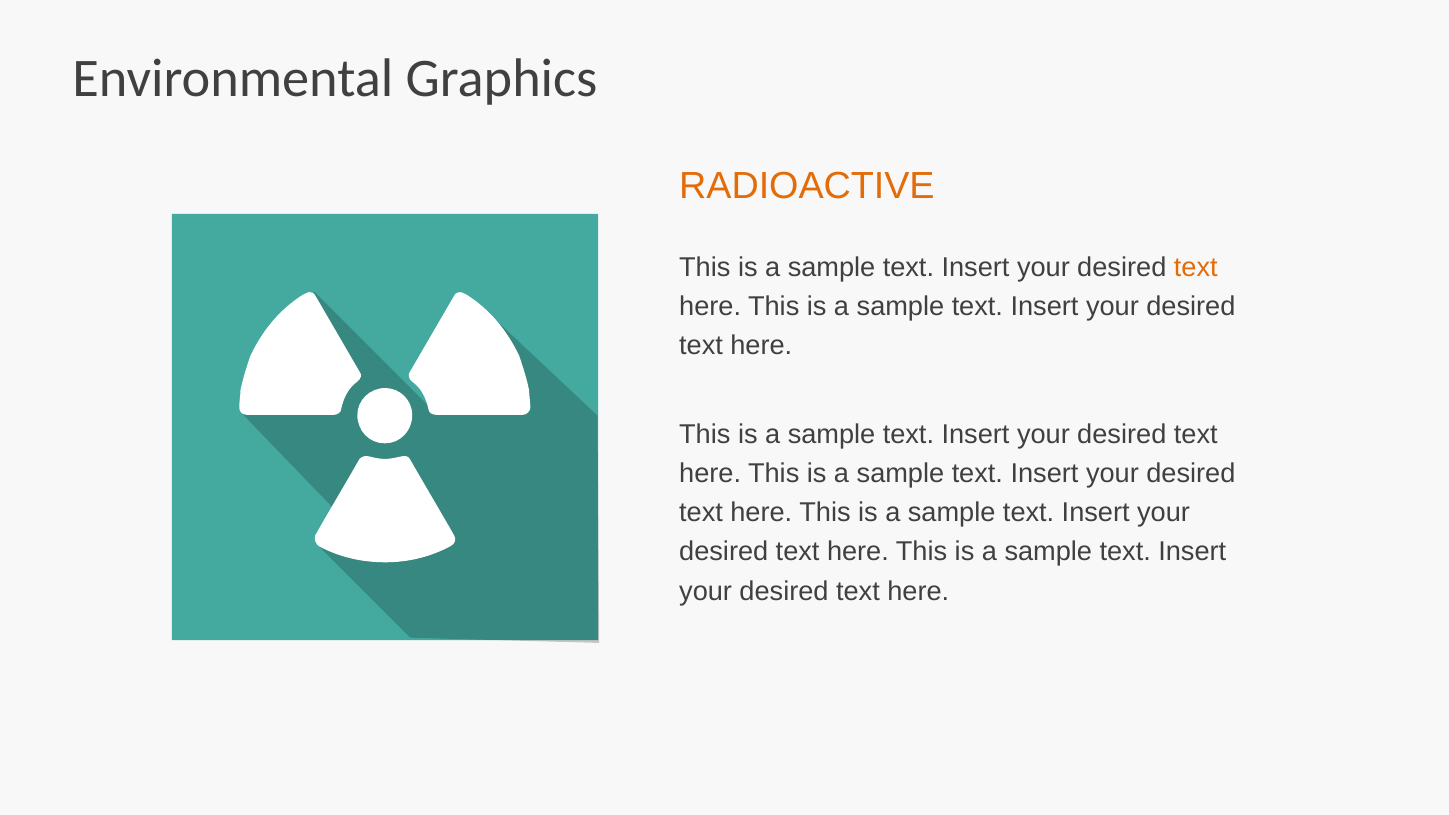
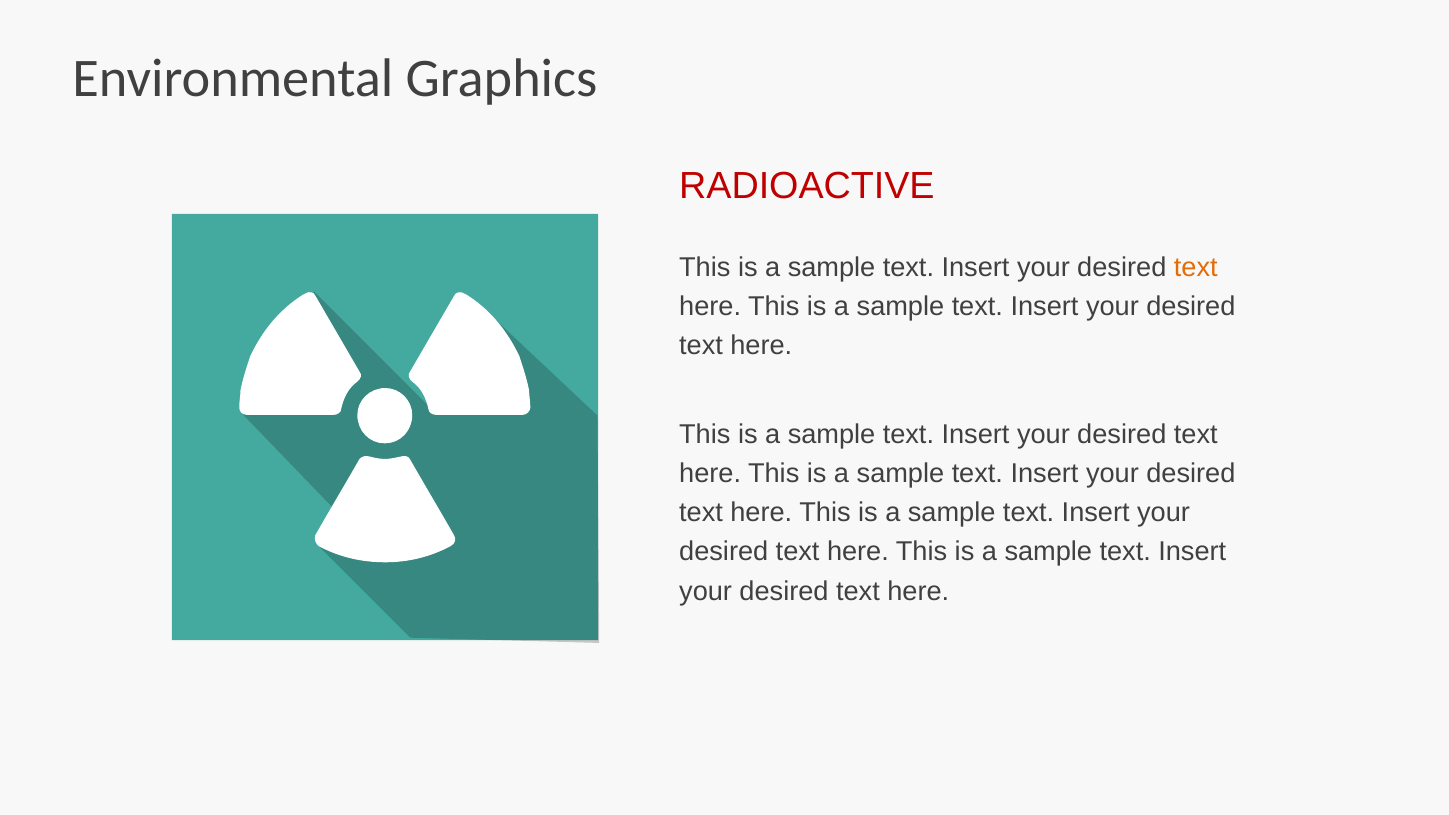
RADIOACTIVE colour: orange -> red (807, 187)
